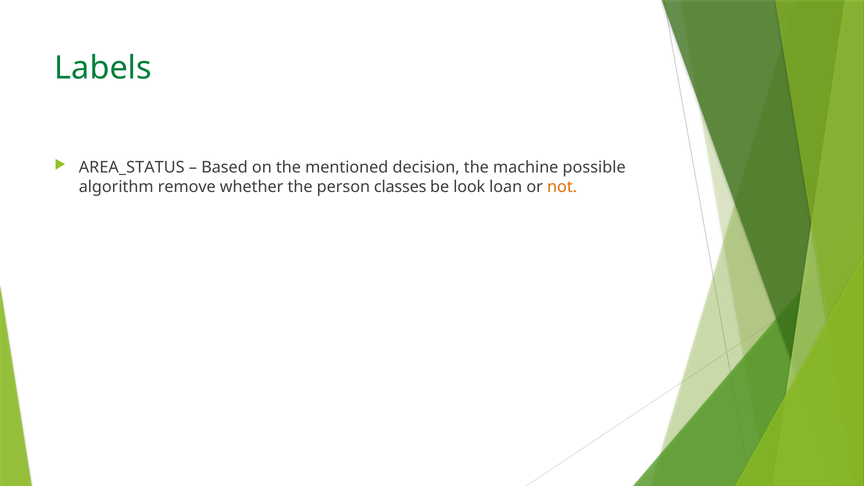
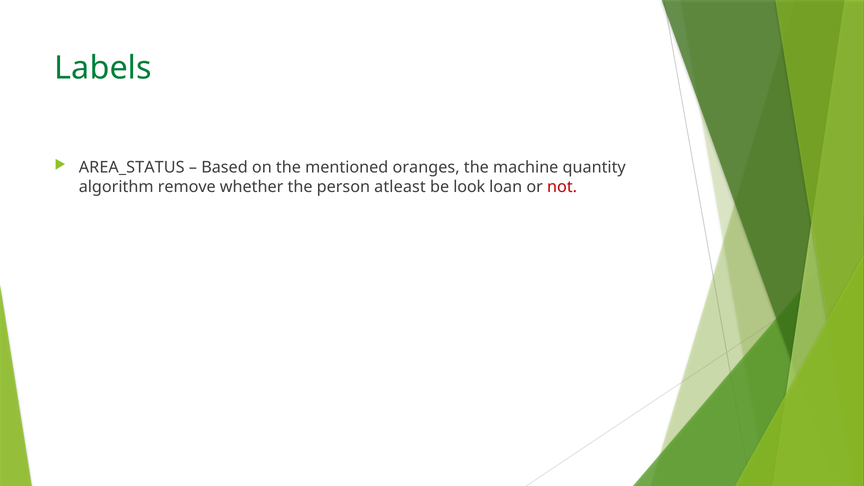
decision: decision -> oranges (426, 167)
possible: possible -> quantity (594, 167)
classes: classes -> atleast (400, 187)
not colour: orange -> red (562, 187)
